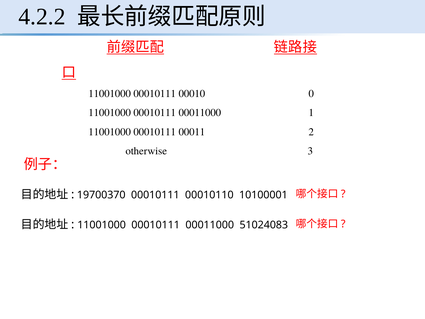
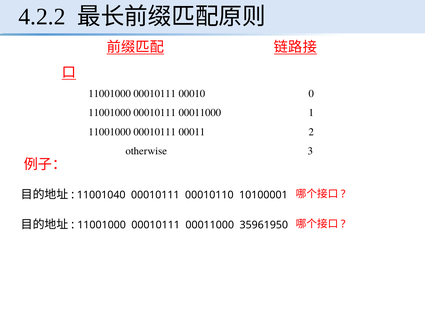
19700370: 19700370 -> 11001040 (101, 195)
51024083: 51024083 -> 35961950 (264, 225)
